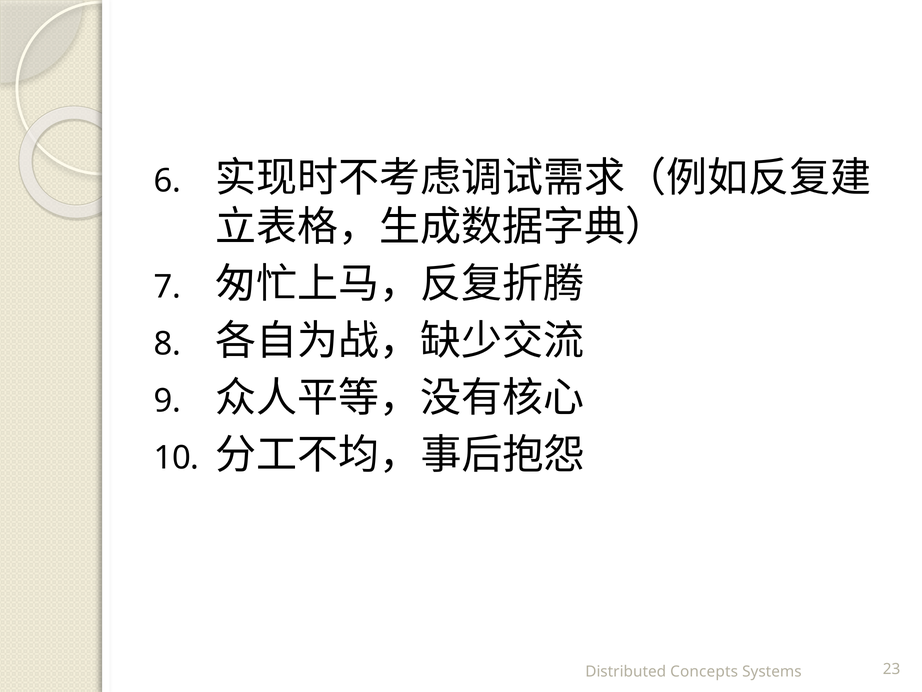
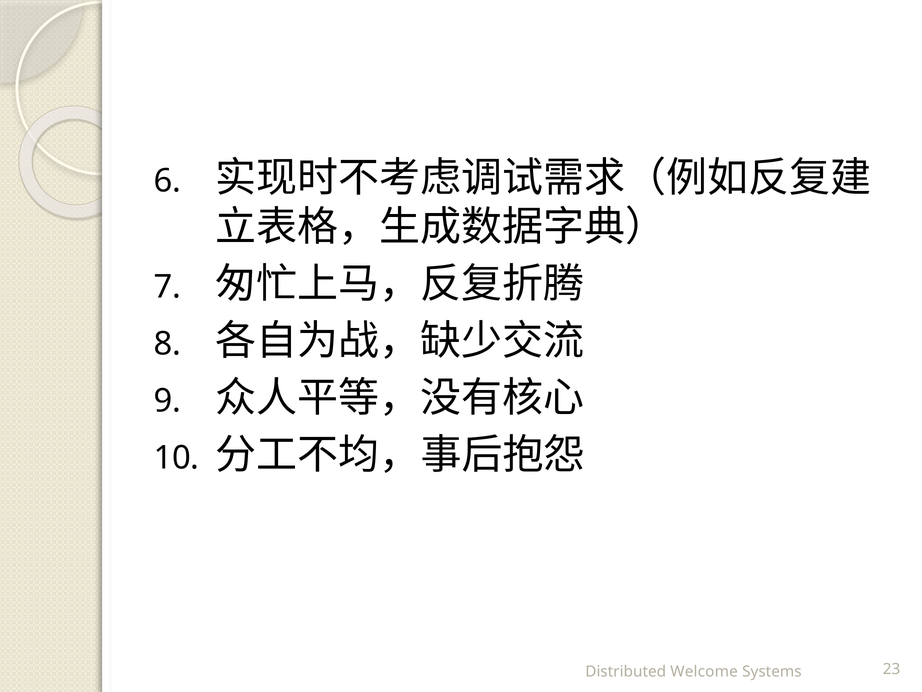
Concepts: Concepts -> Welcome (704, 671)
